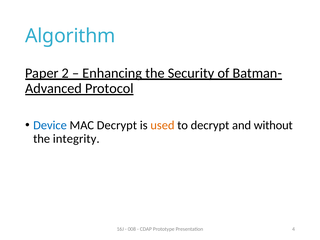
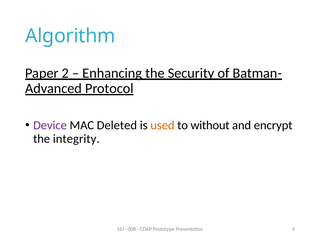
Device colour: blue -> purple (50, 125)
MAC Decrypt: Decrypt -> Deleted (117, 125)
to decrypt: decrypt -> without (210, 125)
without: without -> encrypt (273, 125)
